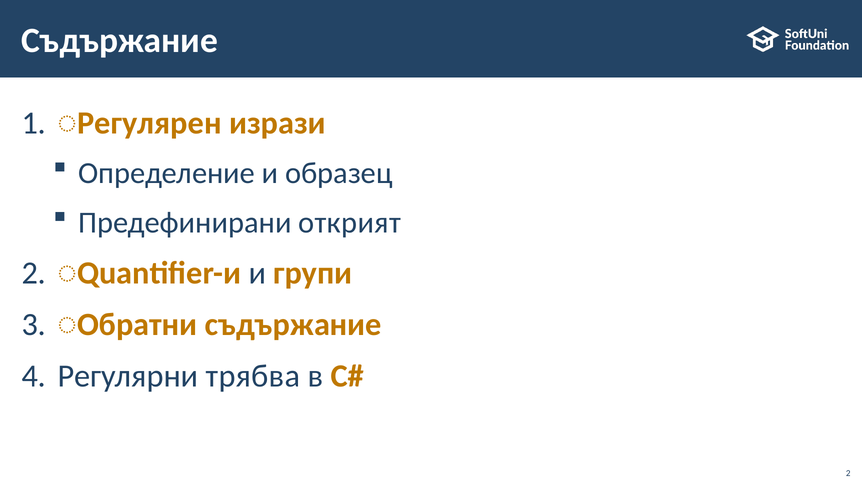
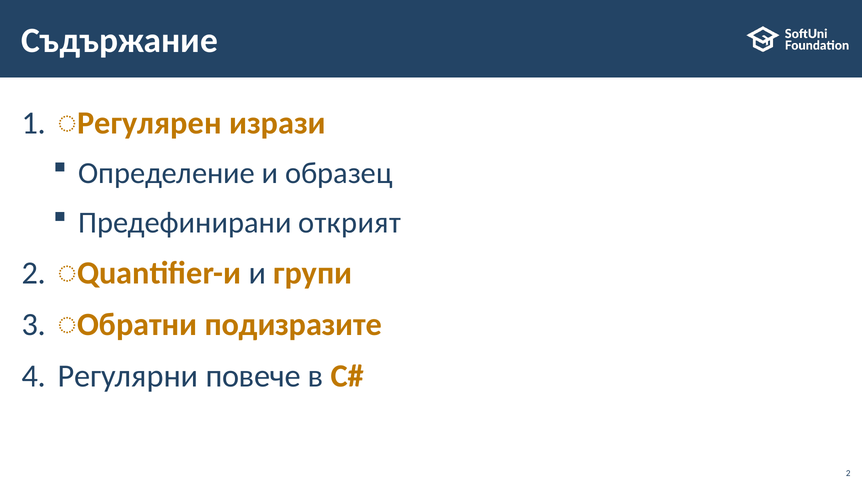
съдържание: съдържание -> подизразите (293, 325)
трябва: трябва -> повече (253, 376)
